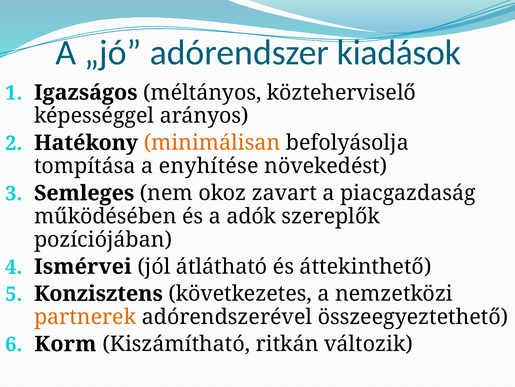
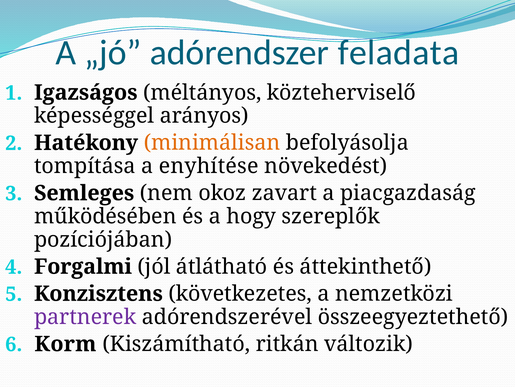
kiadások: kiadások -> feladata (399, 52)
adók: adók -> hogy (251, 216)
Ismérvei: Ismérvei -> Forgalmi (83, 266)
partnerek colour: orange -> purple (85, 316)
